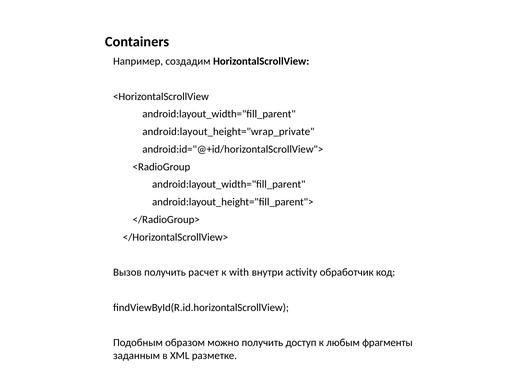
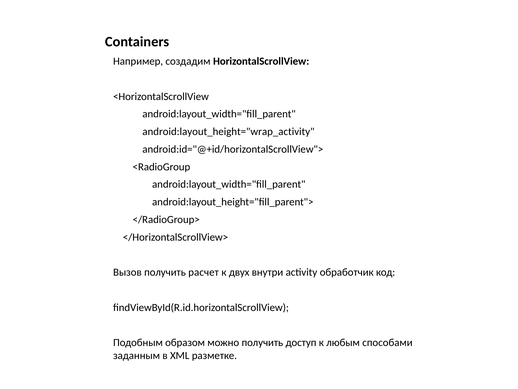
android:layout_height="wrap_private: android:layout_height="wrap_private -> android:layout_height="wrap_activity (228, 131)
with: with -> двух (239, 272)
фрагменты: фрагменты -> способами (387, 342)
